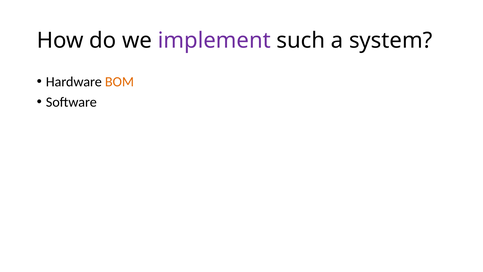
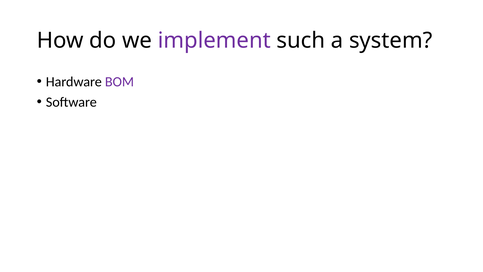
BOM colour: orange -> purple (119, 82)
